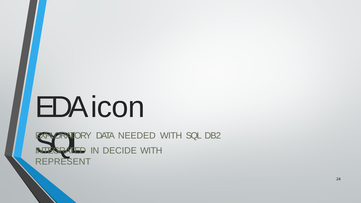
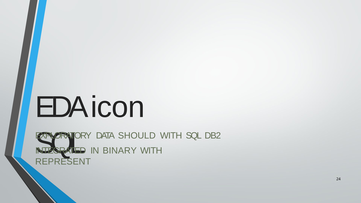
NEEDED: NEEDED -> SHOULD (137, 136)
DECIDE: DECIDE -> BINARY (120, 151)
